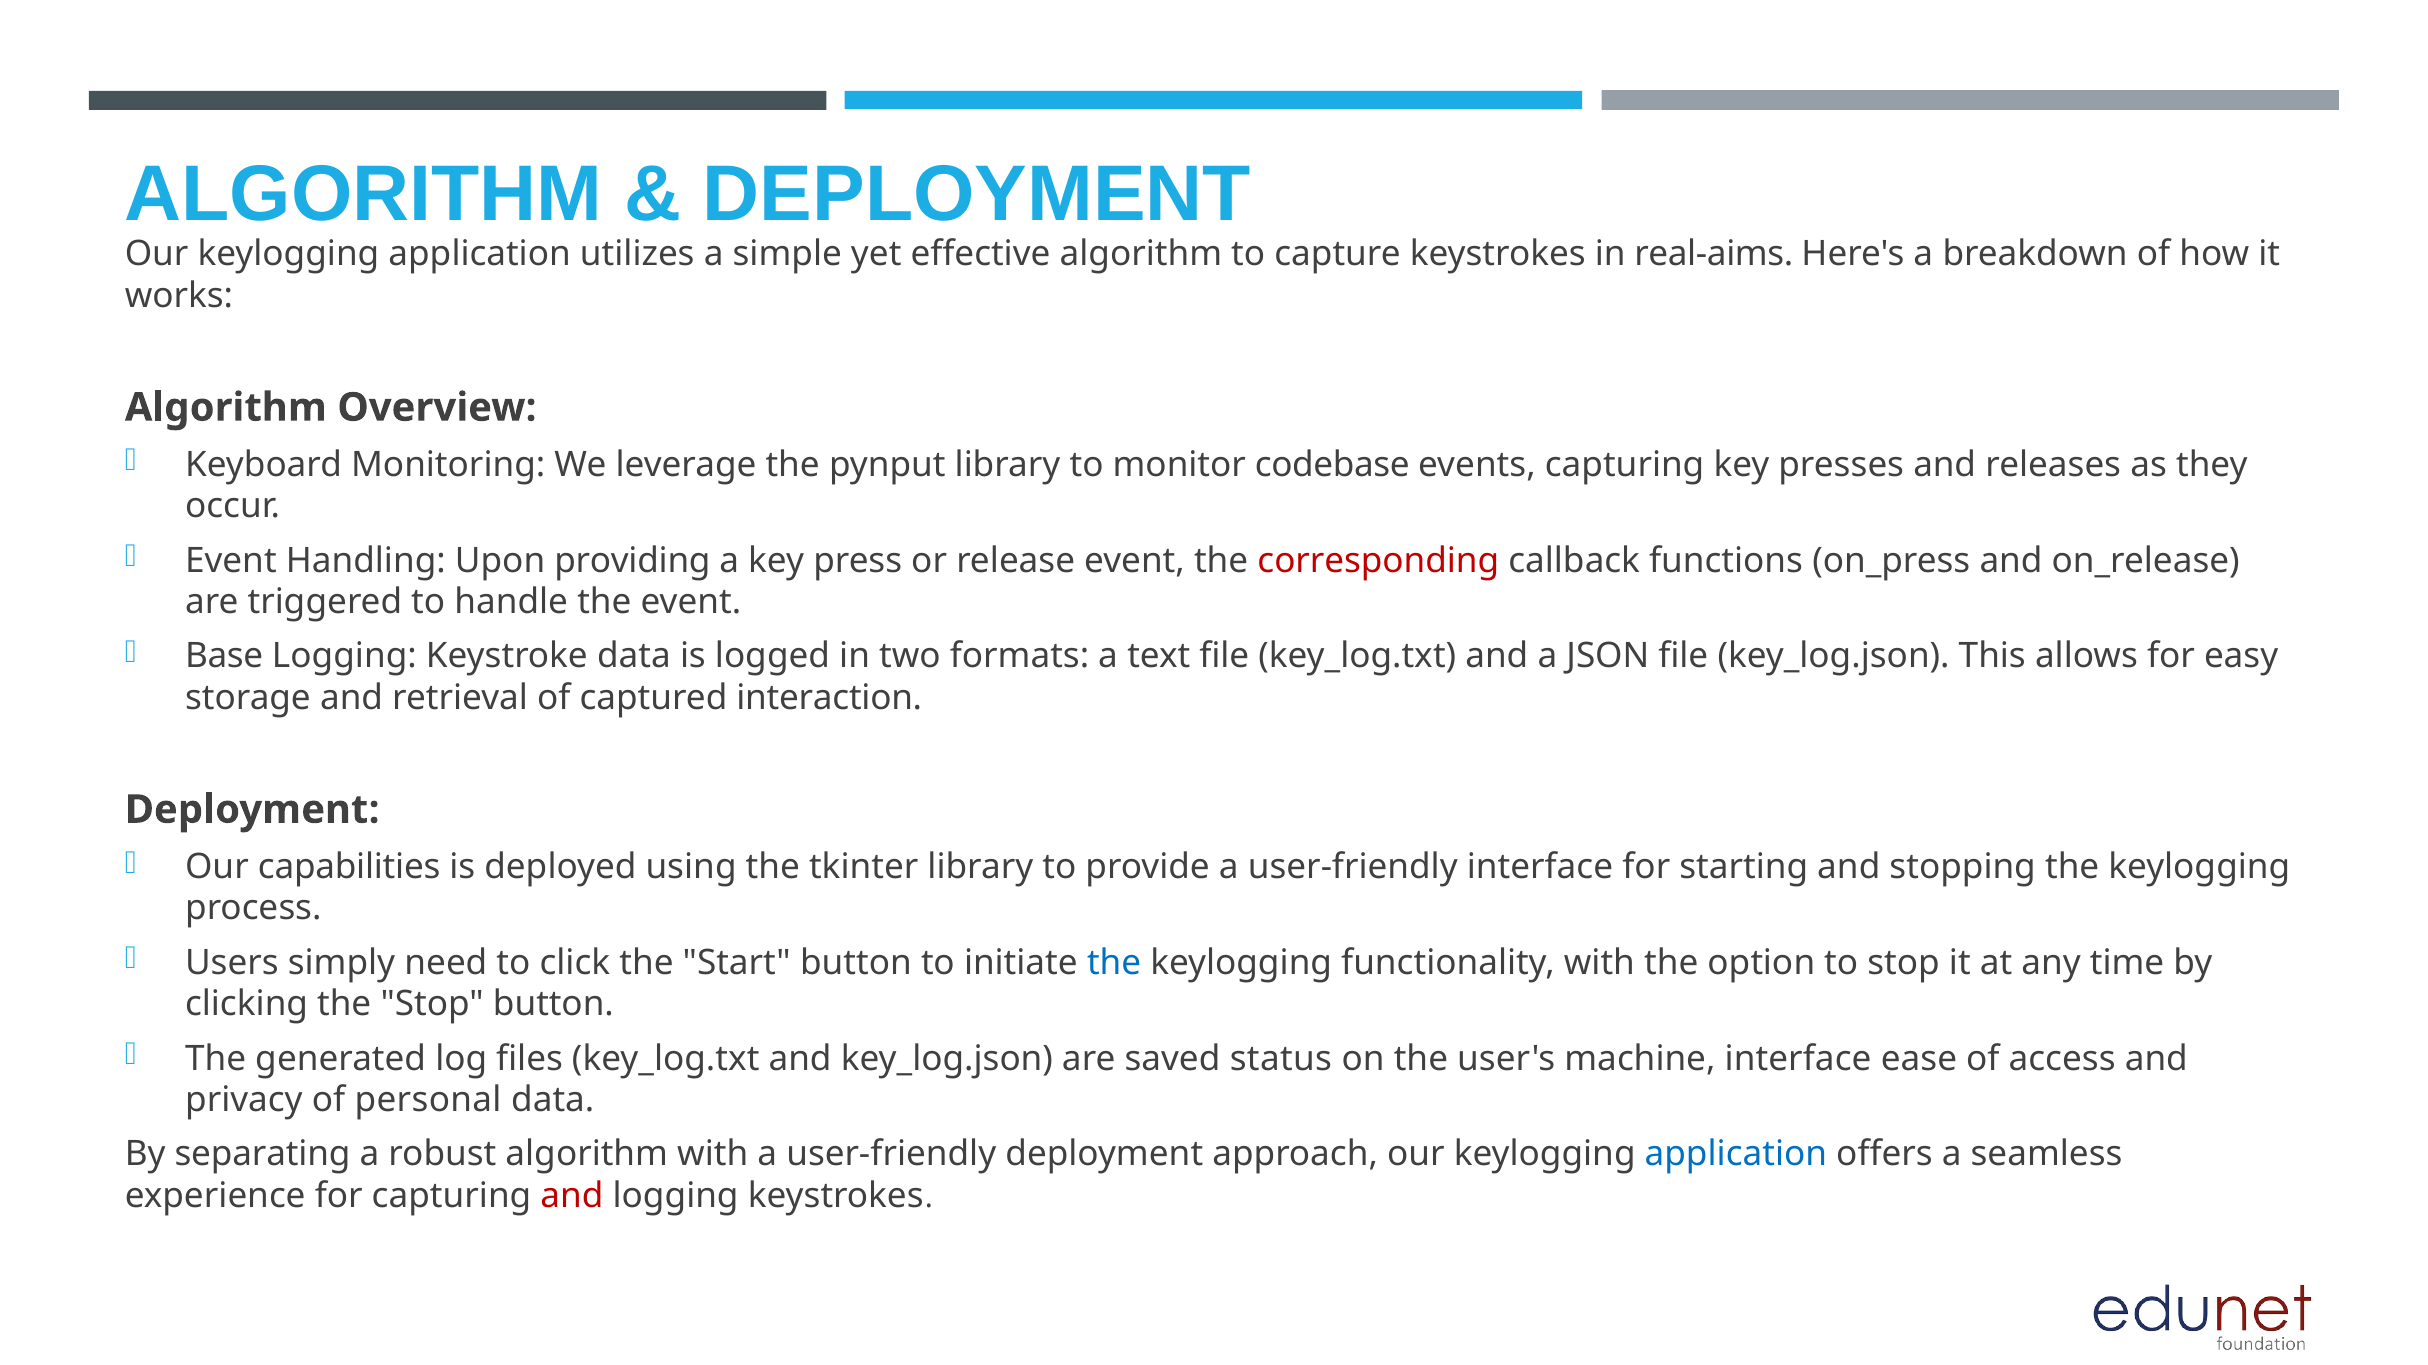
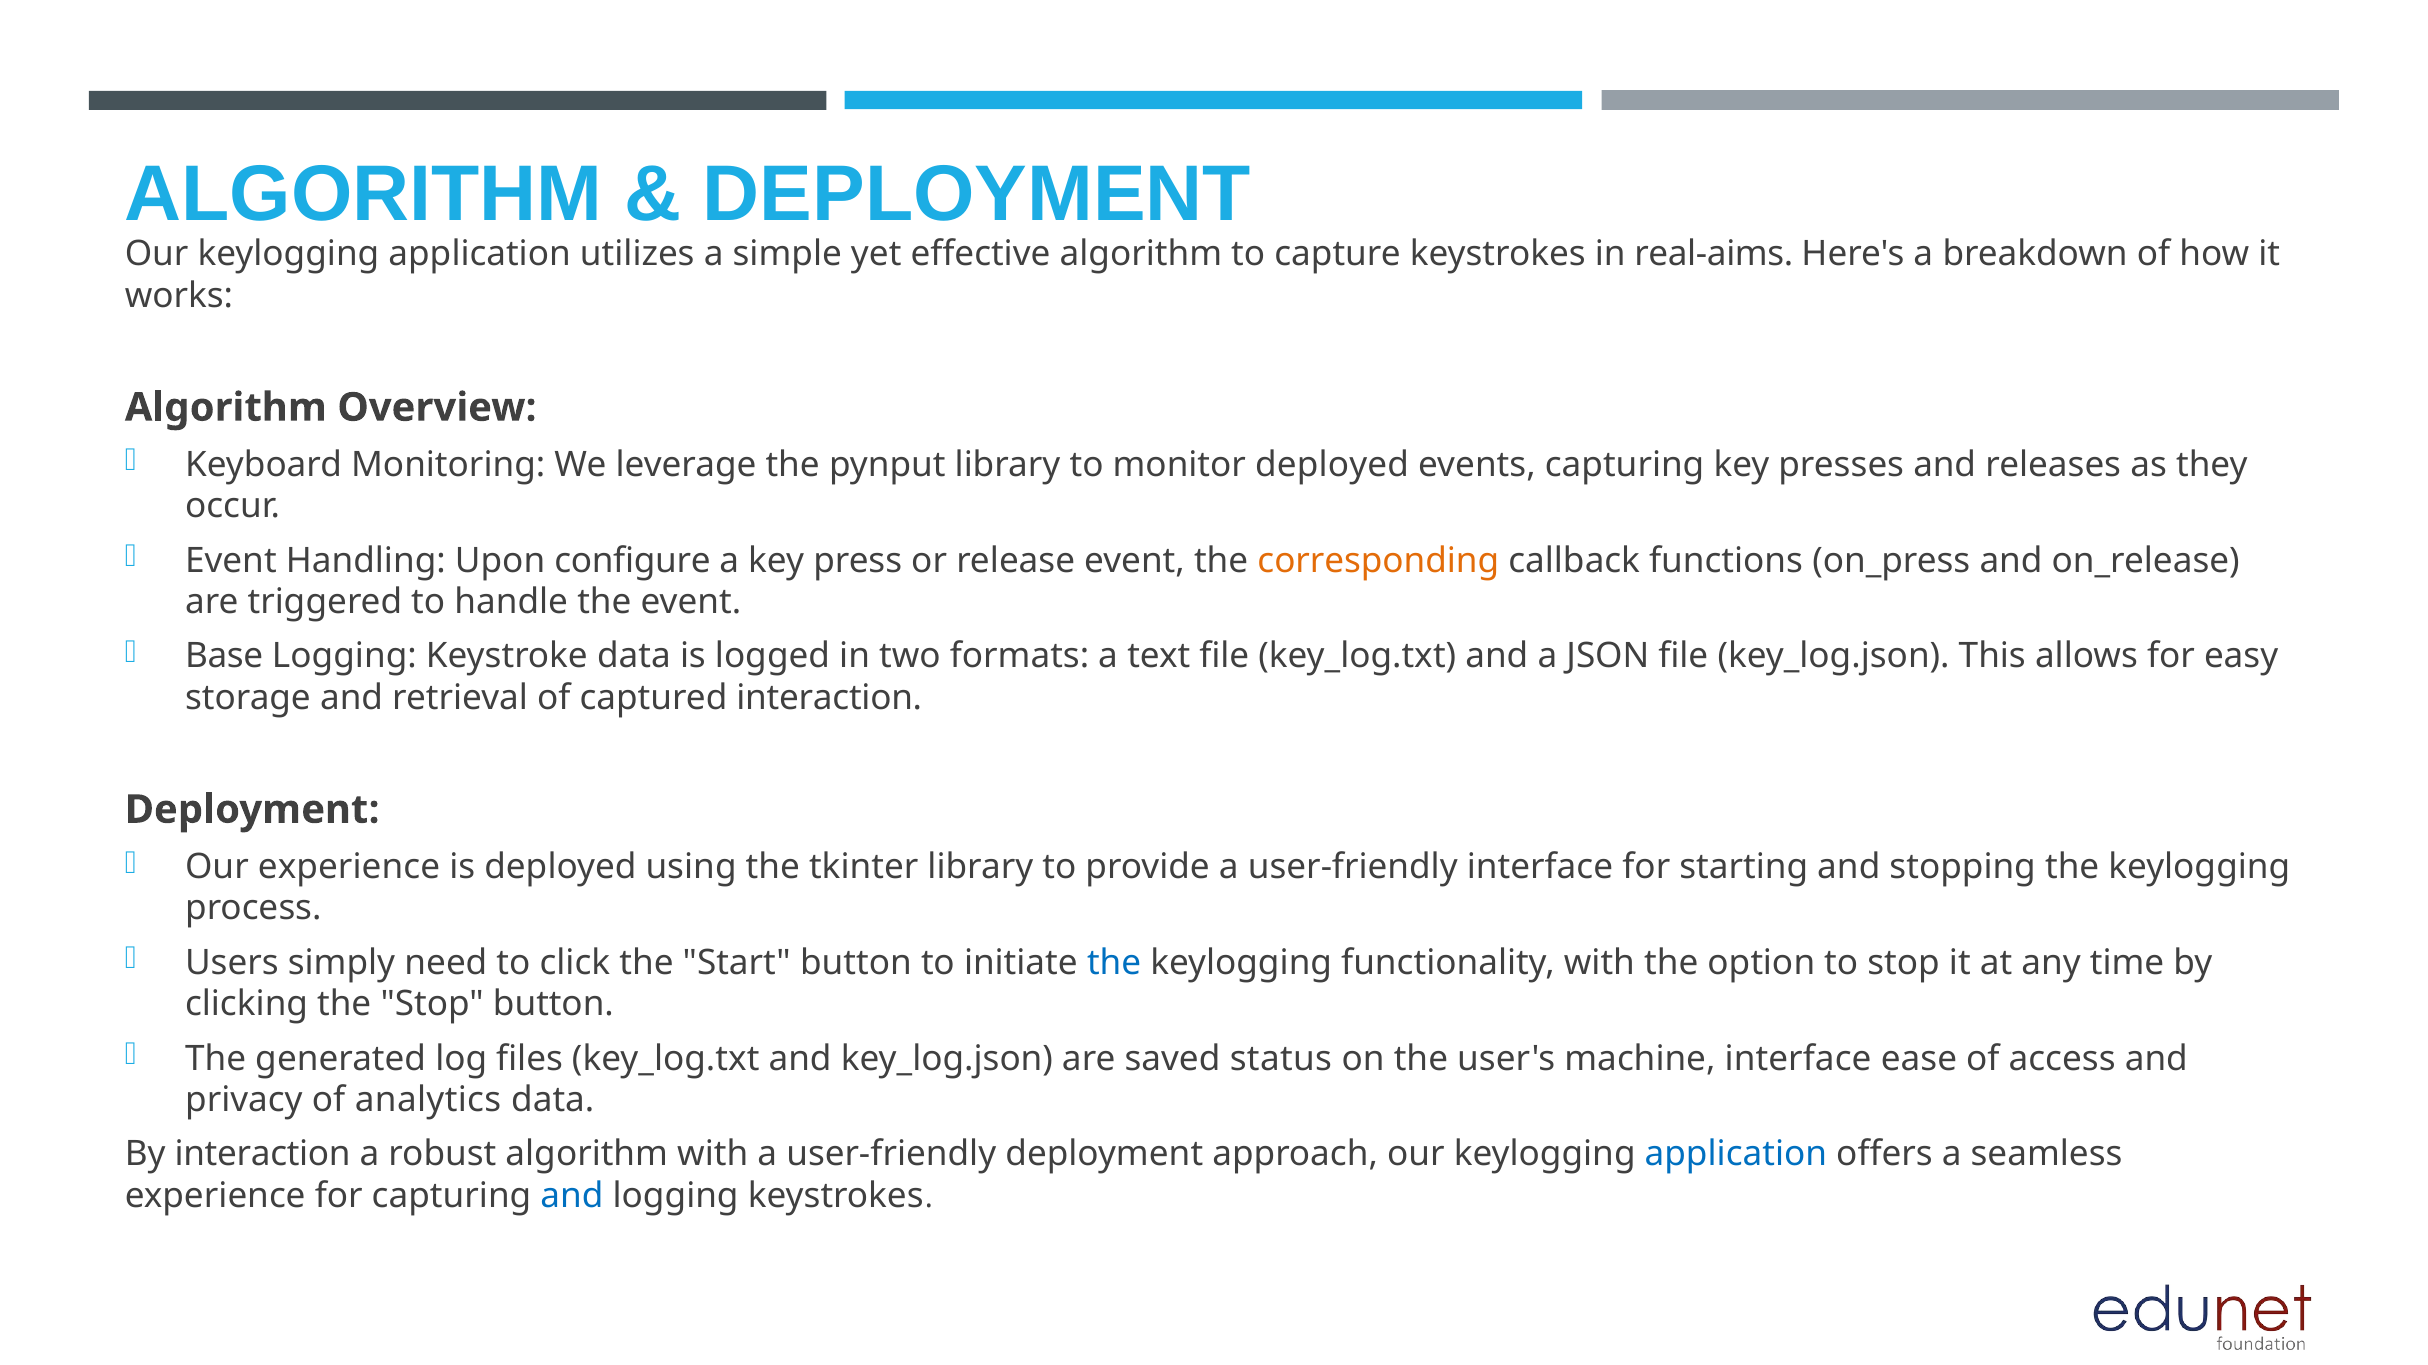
monitor codebase: codebase -> deployed (1332, 465)
providing: providing -> configure (632, 561)
corresponding colour: red -> orange (1378, 561)
Our capabilities: capabilities -> experience (349, 867)
personal: personal -> analytics (428, 1101)
By separating: separating -> interaction (263, 1155)
and colour: red -> blue (572, 1197)
